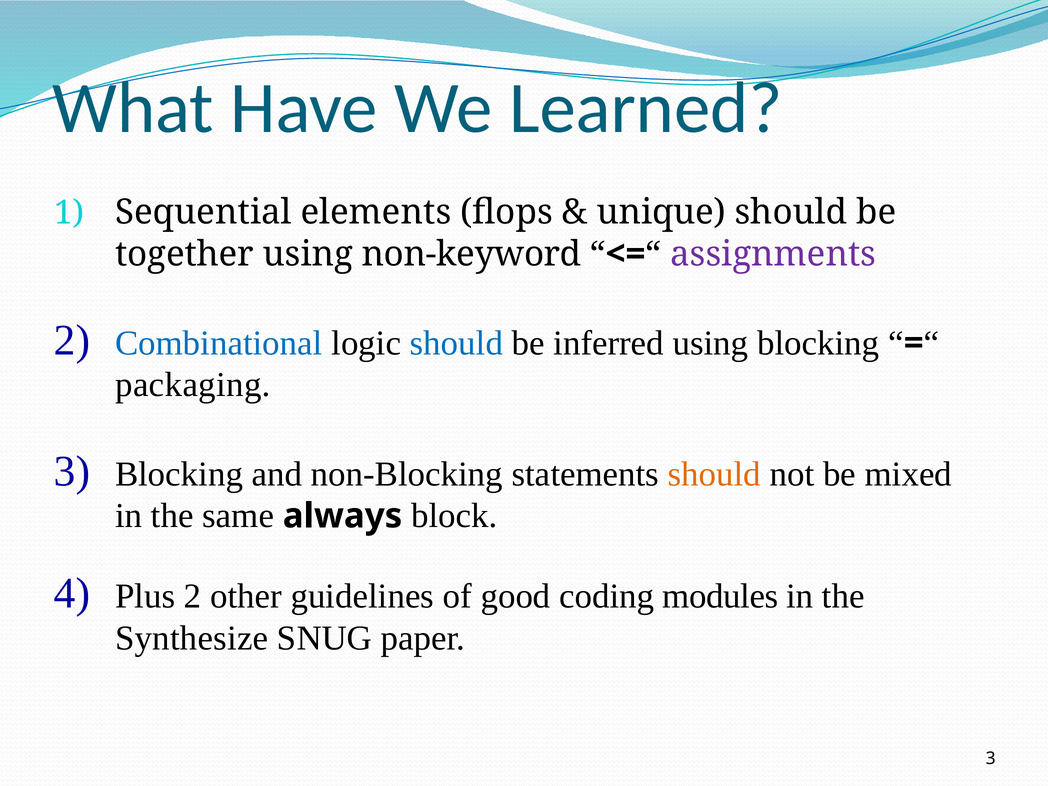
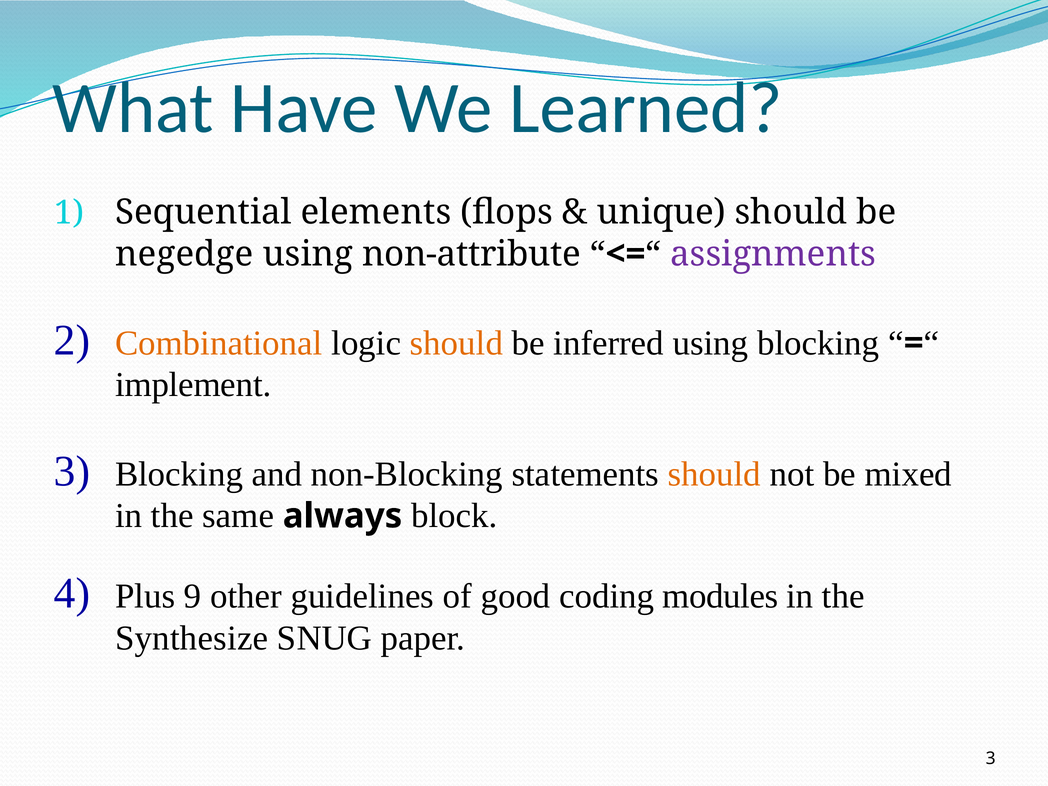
together: together -> negedge (184, 254)
non-keyword: non-keyword -> non-attribute (472, 254)
Combinational colour: blue -> orange (219, 343)
should colour: blue -> orange (456, 343)
packaging: packaging -> implement (193, 385)
Plus 2: 2 -> 9 (193, 596)
